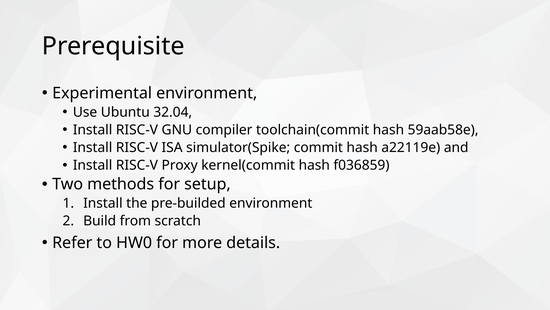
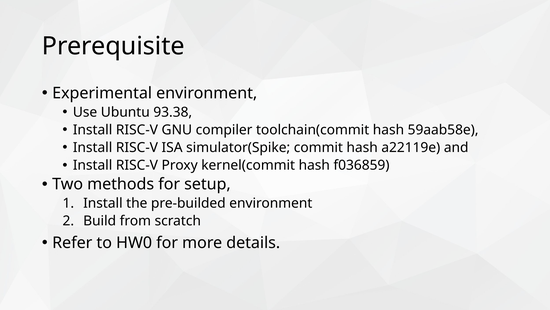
32.04: 32.04 -> 93.38 (173, 112)
